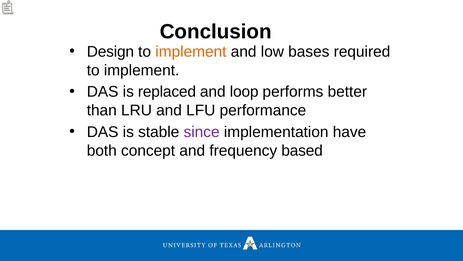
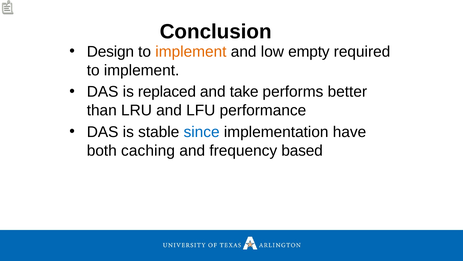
bases: bases -> empty (309, 52)
loop: loop -> take (244, 92)
since colour: purple -> blue (202, 132)
concept: concept -> caching (148, 150)
